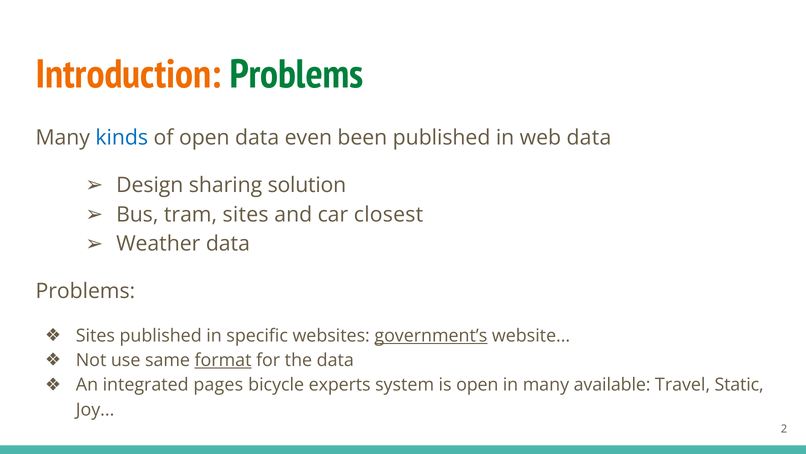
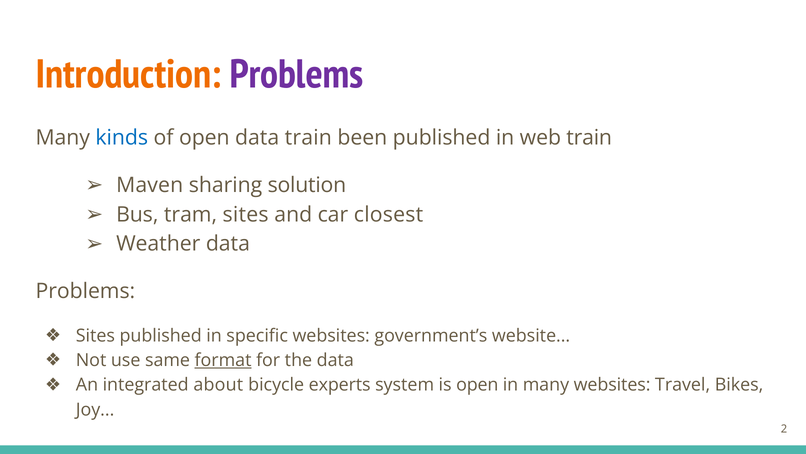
Problems colour: green -> purple (296, 74)
data even: even -> train (308, 138)
web data: data -> train (589, 138)
Design: Design -> Maven (150, 185)
government’s underline: present -> none (431, 335)
pages: pages -> about (218, 385)
many available: available -> websites (612, 385)
Static: Static -> Bikes (739, 385)
